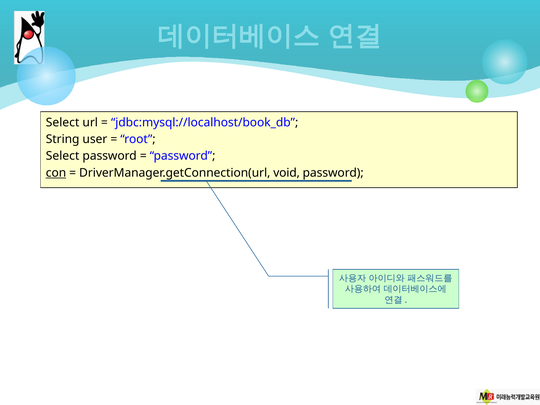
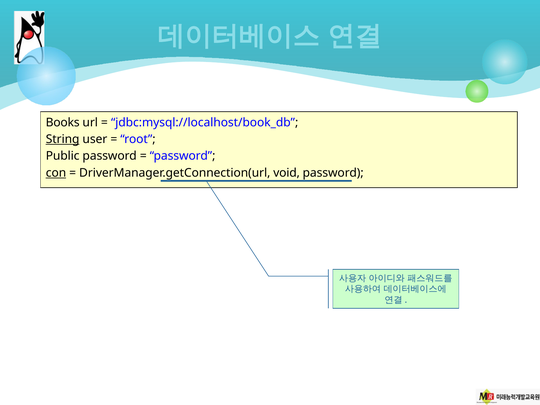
Select: Select -> Books (63, 122)
String underline: none -> present (63, 139)
Select: Select -> Public (63, 156)
